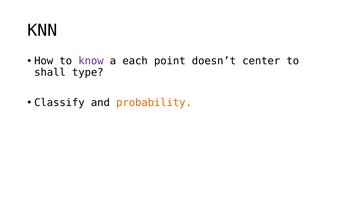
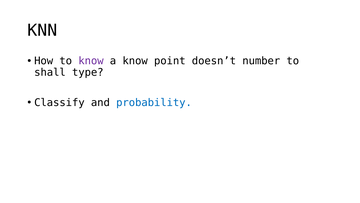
a each: each -> know (135, 61)
center: center -> number (261, 61)
probability colour: orange -> blue (154, 102)
